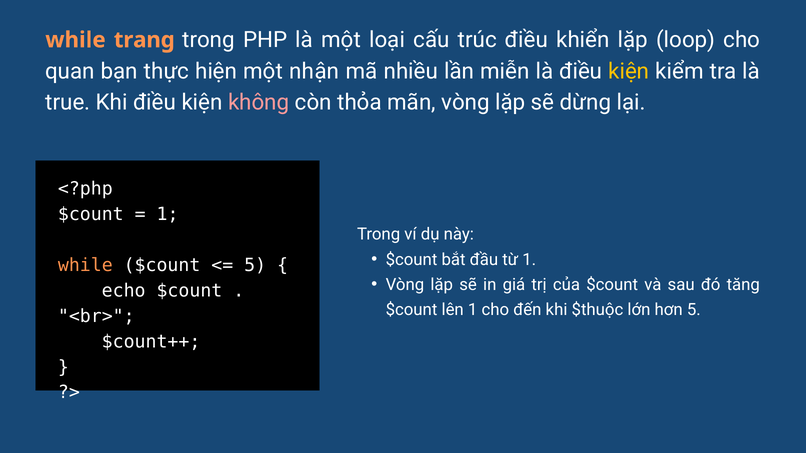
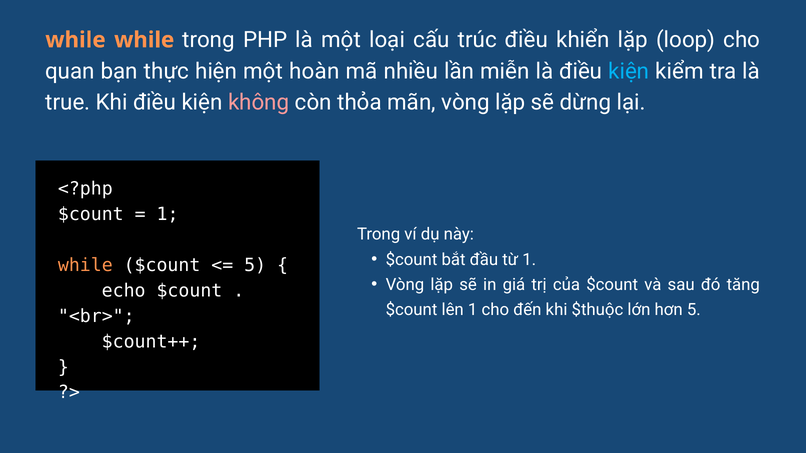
while trang: trang -> while (144, 40)
nhận: nhận -> hoàn (314, 71)
kiện colour: yellow -> light blue (629, 71)
